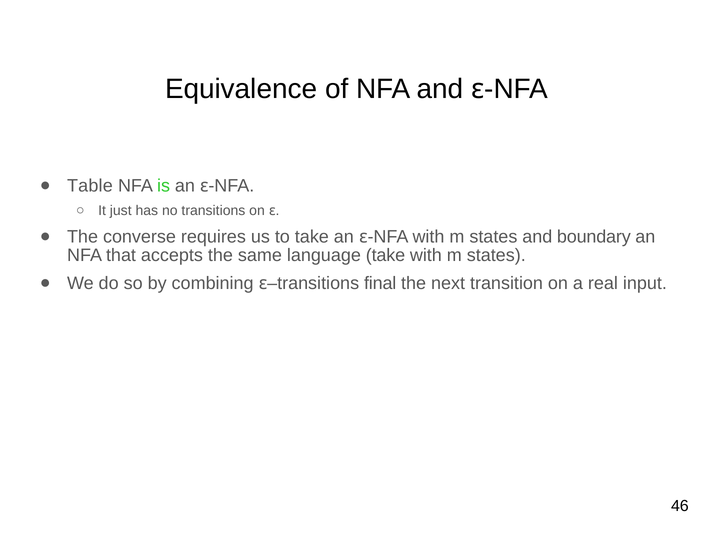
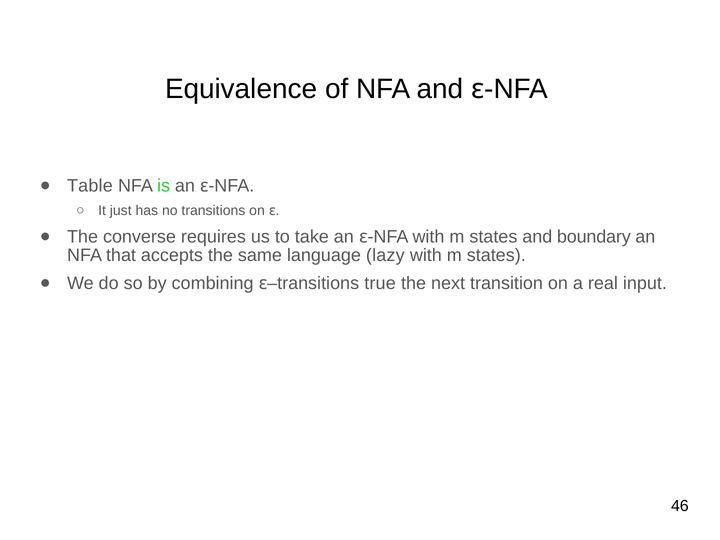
language take: take -> lazy (385, 255)
final: final -> true (380, 283)
